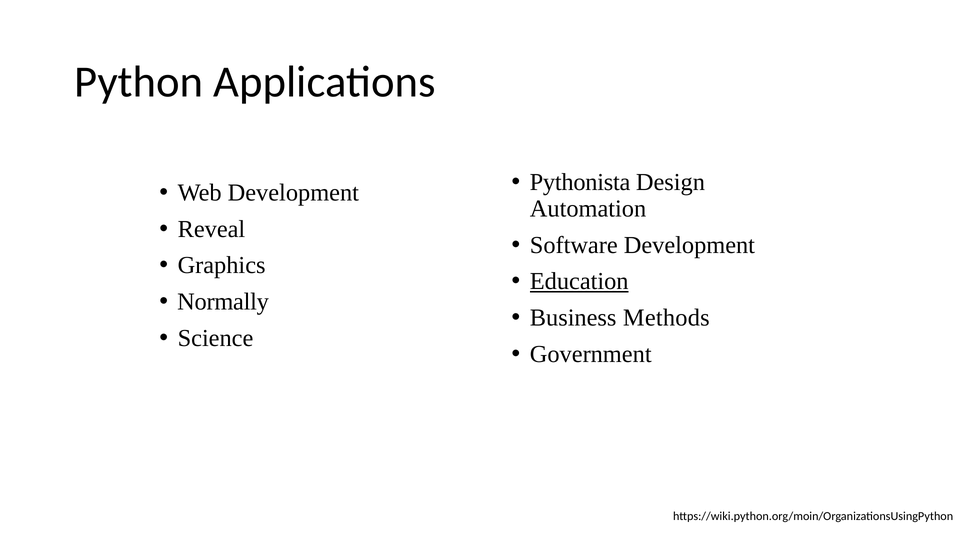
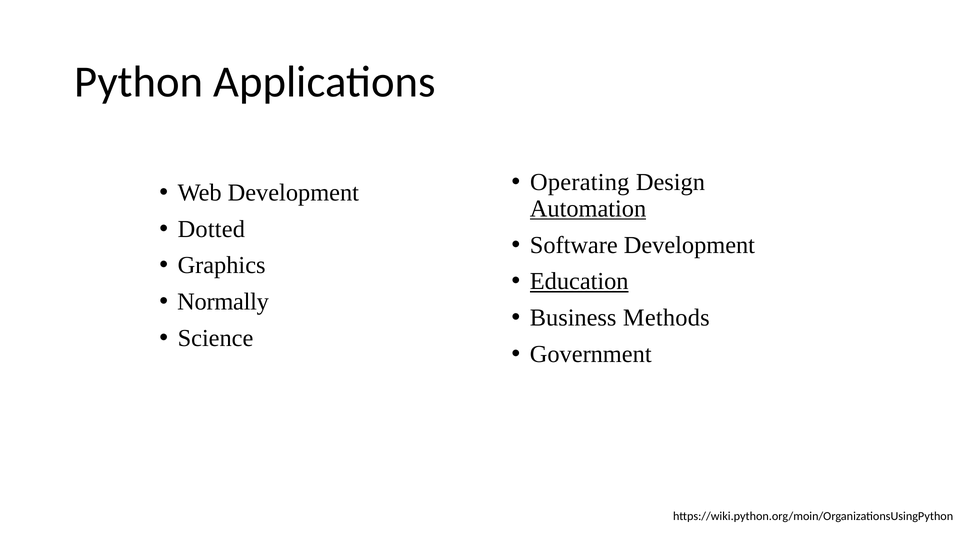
Pythonista: Pythonista -> Operating (580, 182)
Automation underline: none -> present (588, 209)
Reveal: Reveal -> Dotted (211, 229)
